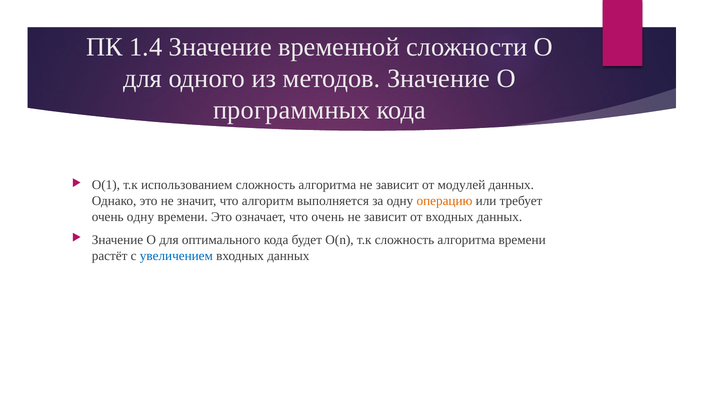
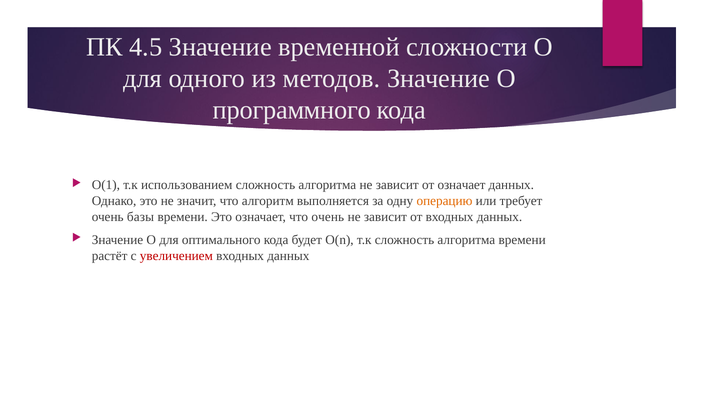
1.4: 1.4 -> 4.5 (146, 47)
программных: программных -> программного (292, 110)
от модулей: модулей -> означает (462, 185)
очень одну: одну -> базы (140, 217)
увеличением colour: blue -> red (176, 256)
